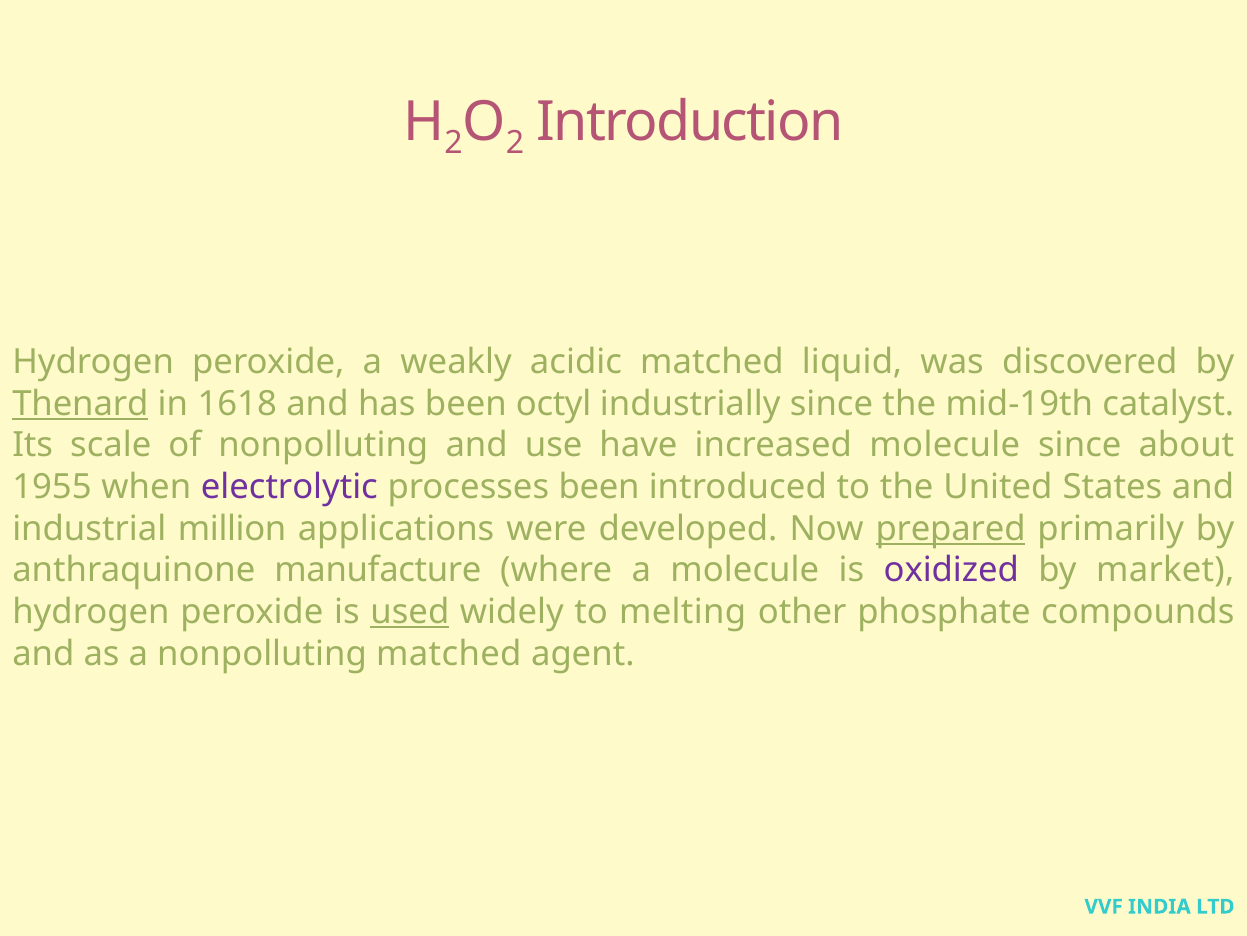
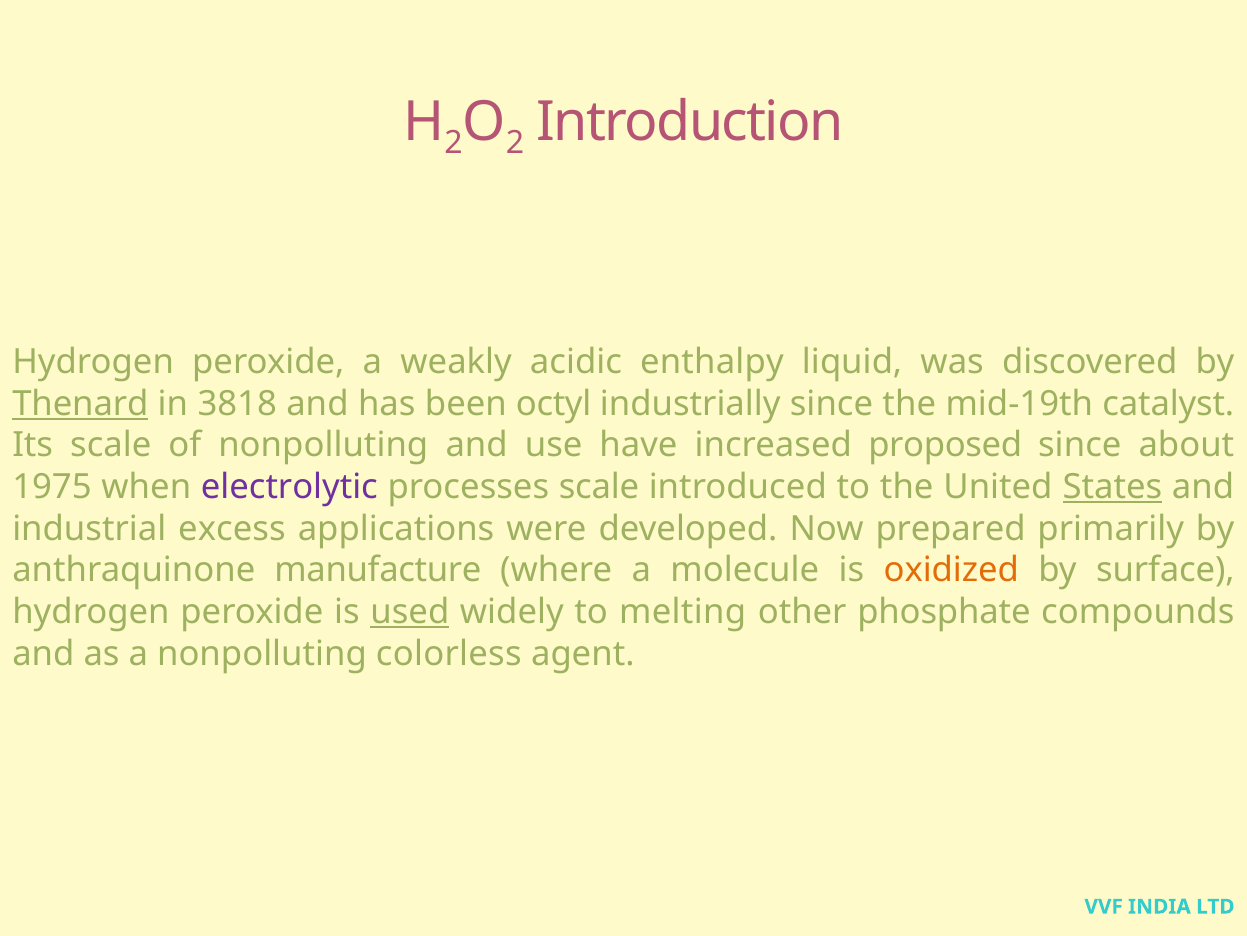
acidic matched: matched -> enthalpy (712, 362)
1618: 1618 -> 3818 (237, 404)
increased molecule: molecule -> proposed (945, 445)
1955: 1955 -> 1975 (52, 487)
processes been: been -> scale (599, 487)
States underline: none -> present (1112, 487)
million: million -> excess (232, 528)
prepared underline: present -> none (951, 528)
oxidized colour: purple -> orange (951, 570)
market: market -> surface (1165, 570)
nonpolluting matched: matched -> colorless (449, 653)
